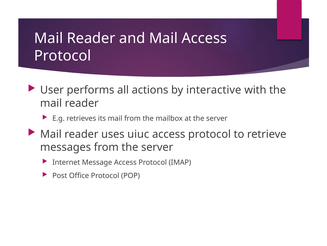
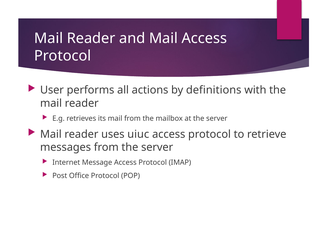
interactive: interactive -> definitions (214, 90)
